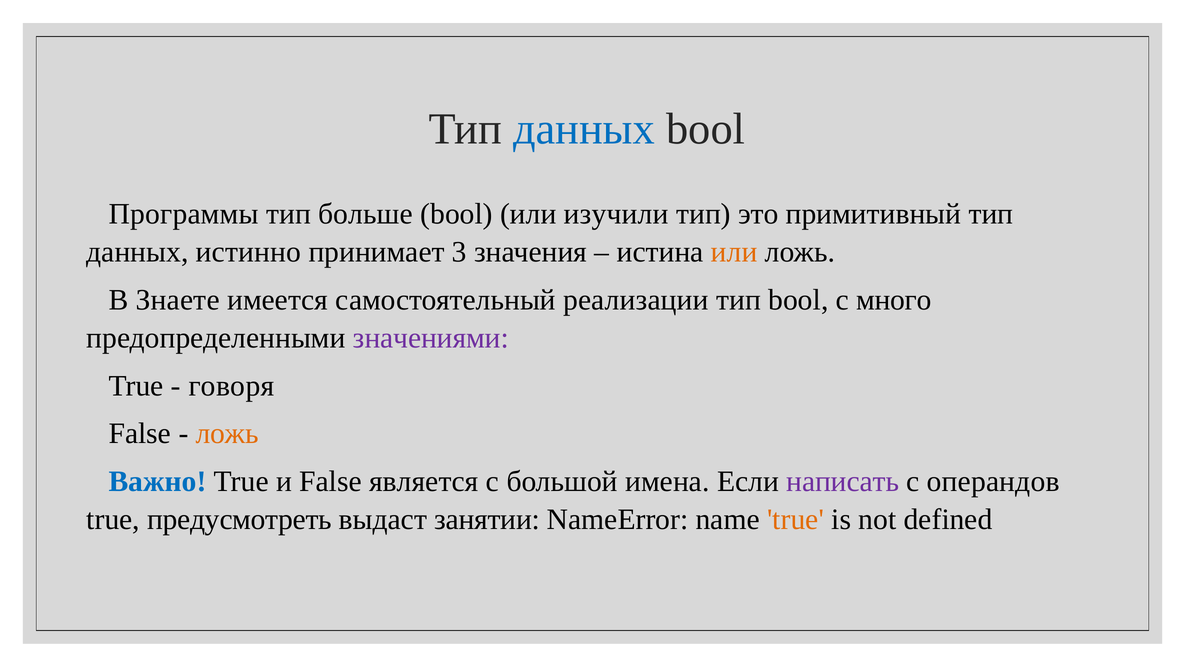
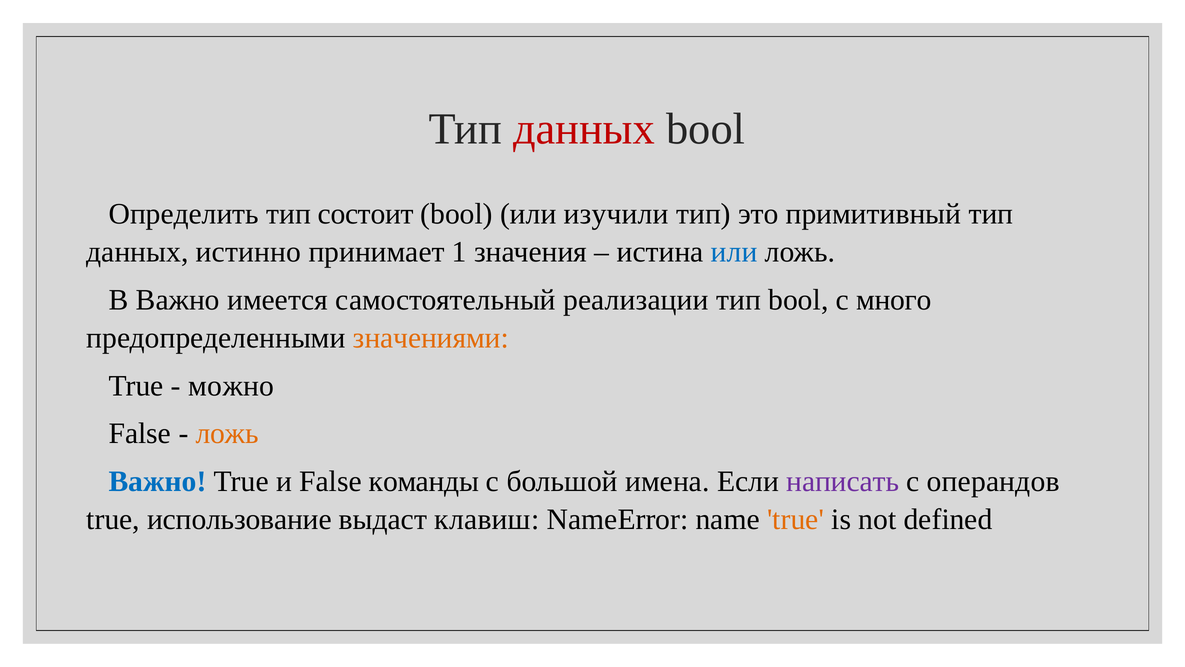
данных colour: blue -> red (584, 129)
Программы: Программы -> Определить (184, 214)
больше: больше -> состоит (366, 214)
3: 3 -> 1 (459, 252)
или colour: orange -> blue (734, 252)
В Знаете: Знаете -> Важно (178, 300)
значениями colour: purple -> orange (431, 338)
говоря: говоря -> можно (231, 386)
является: является -> команды (424, 481)
предусмотреть: предусмотреть -> использование (239, 519)
занятии: занятии -> клавиш (487, 519)
